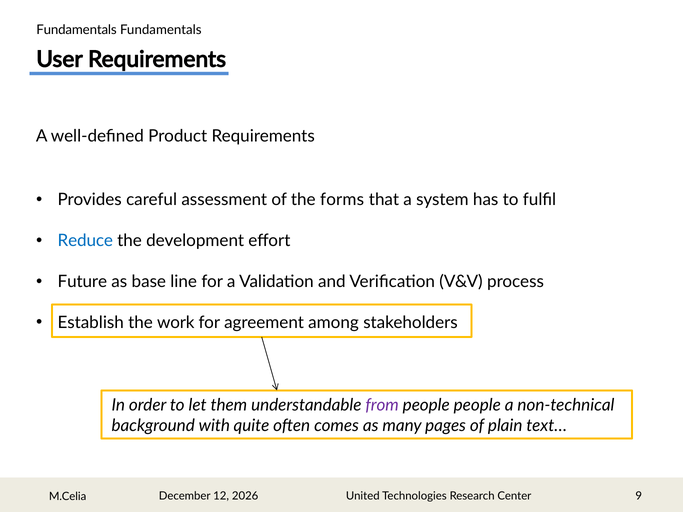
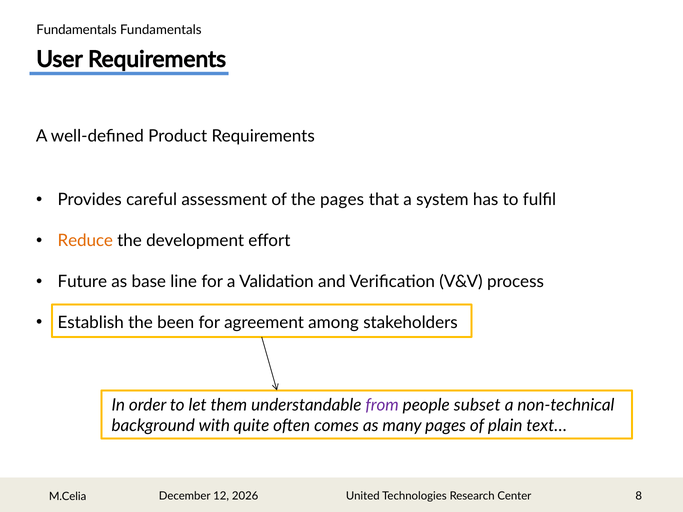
the forms: forms -> pages (342, 200)
Reduce colour: blue -> orange (85, 241)
work: work -> been (176, 323)
people people: people -> subset (477, 405)
9: 9 -> 8 (639, 496)
